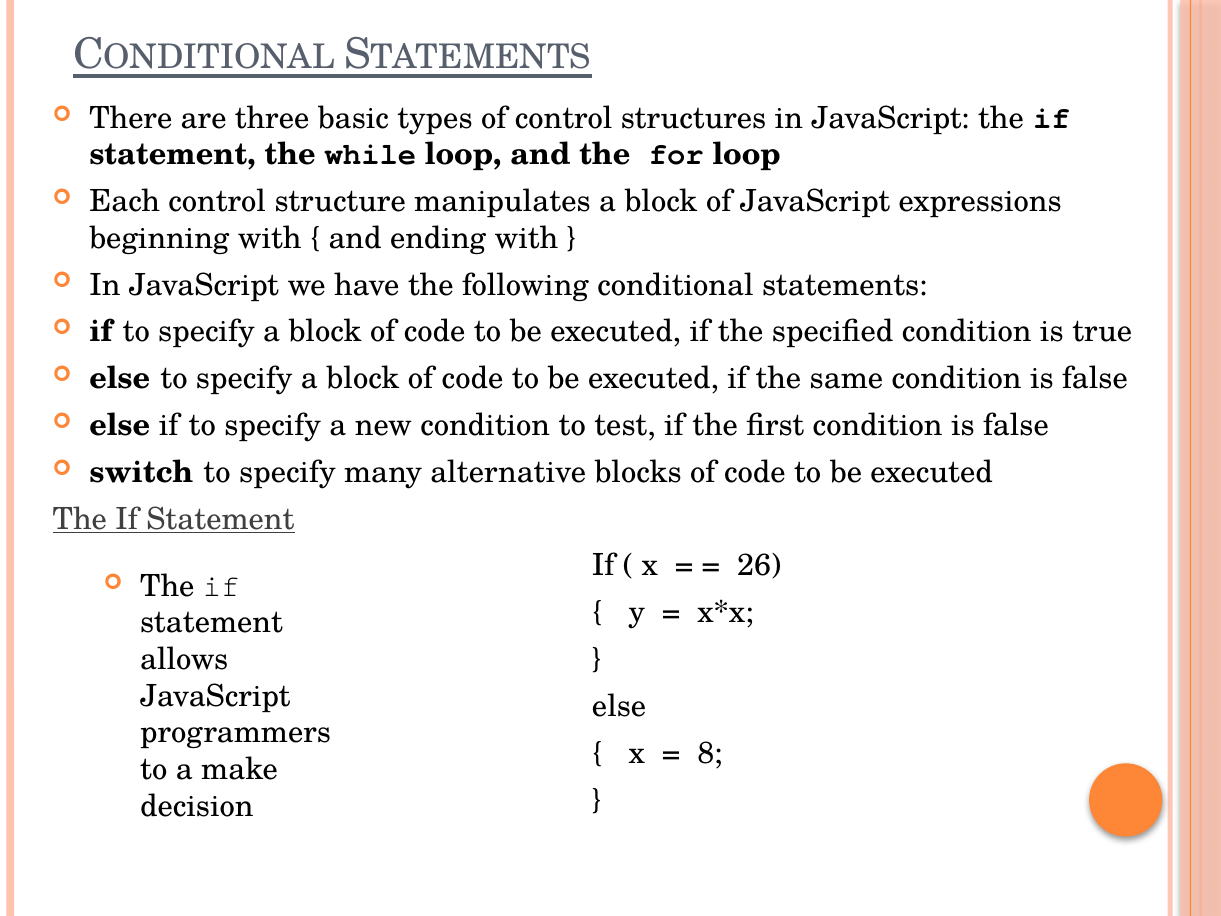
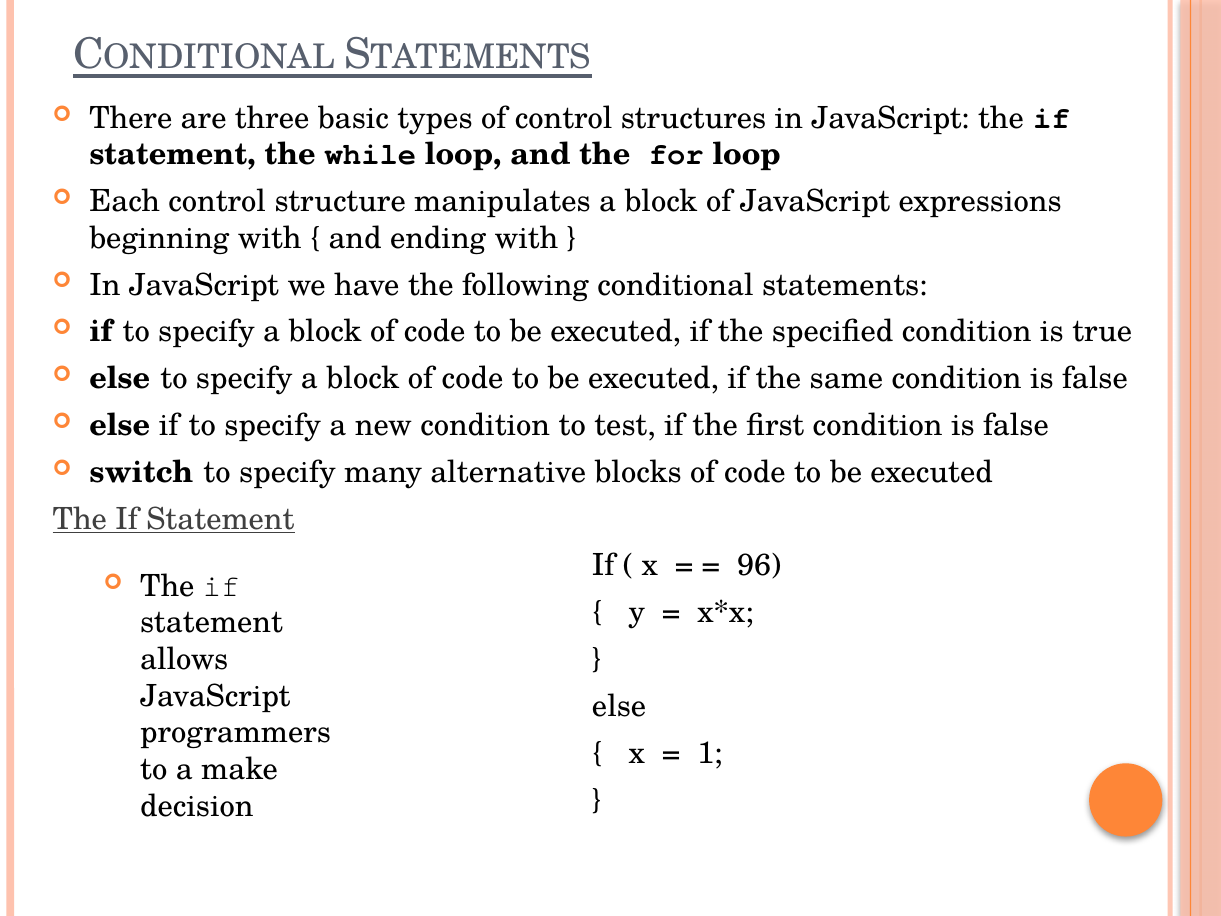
26: 26 -> 96 (759, 566)
8: 8 -> 1 (710, 753)
